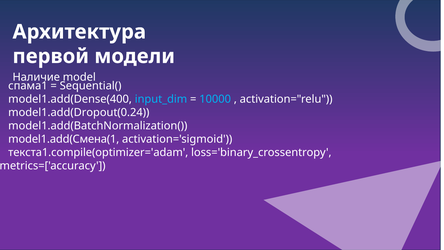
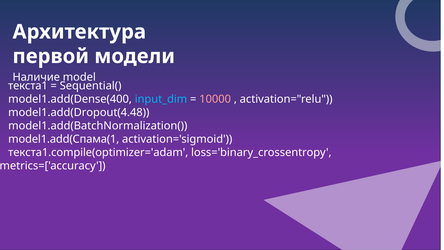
спама1: спама1 -> текста1 (28, 86)
10000 colour: light blue -> pink (215, 99)
model1.add(Dropout(0.24: model1.add(Dropout(0.24 -> model1.add(Dropout(4.48 (79, 112)
model1.add(Смена(1: model1.add(Смена(1 -> model1.add(Спама(1 (64, 139)
